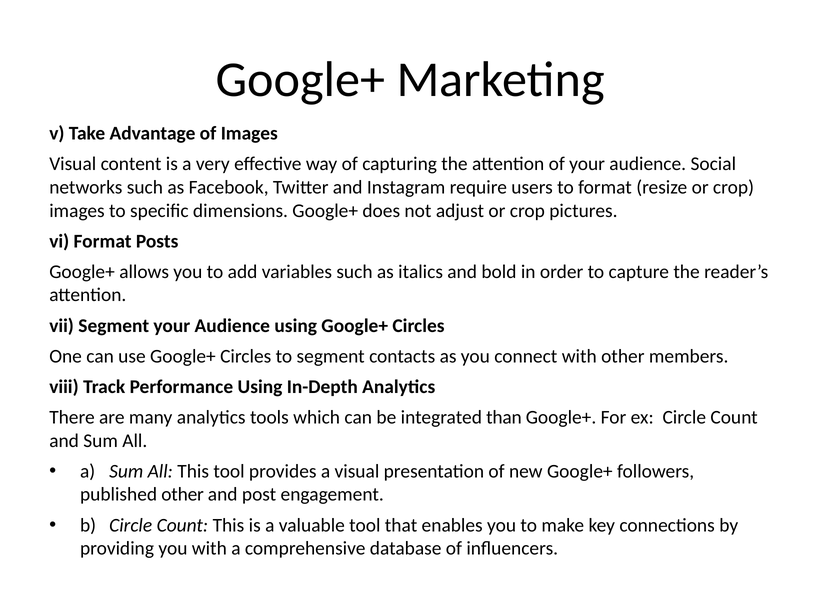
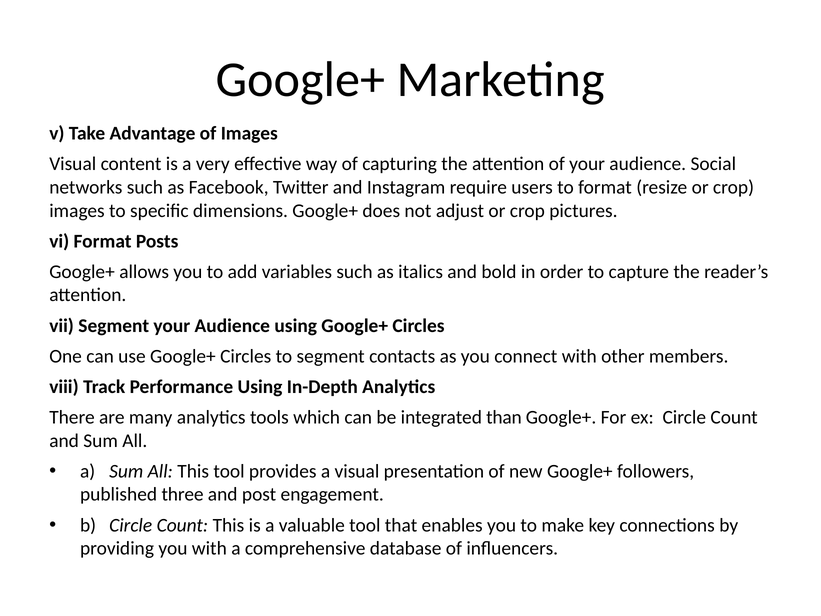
published other: other -> three (183, 494)
